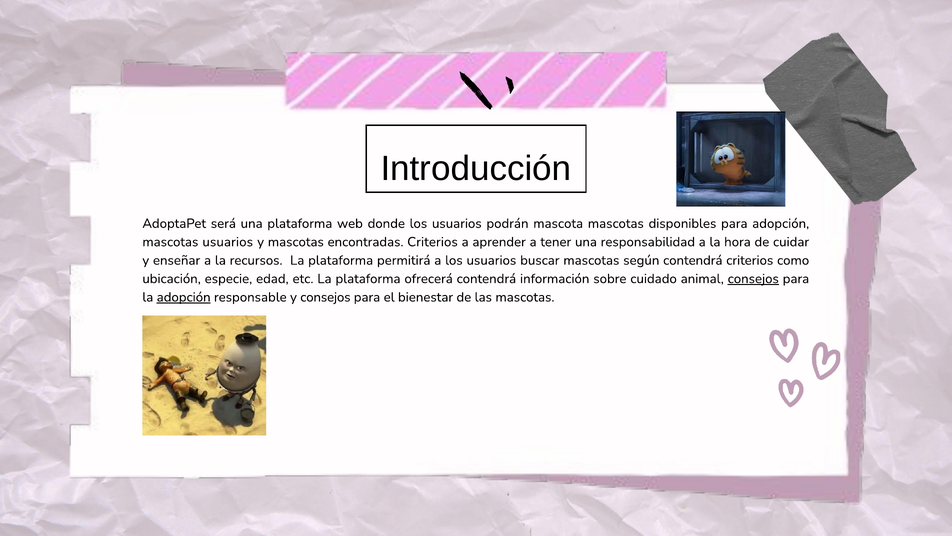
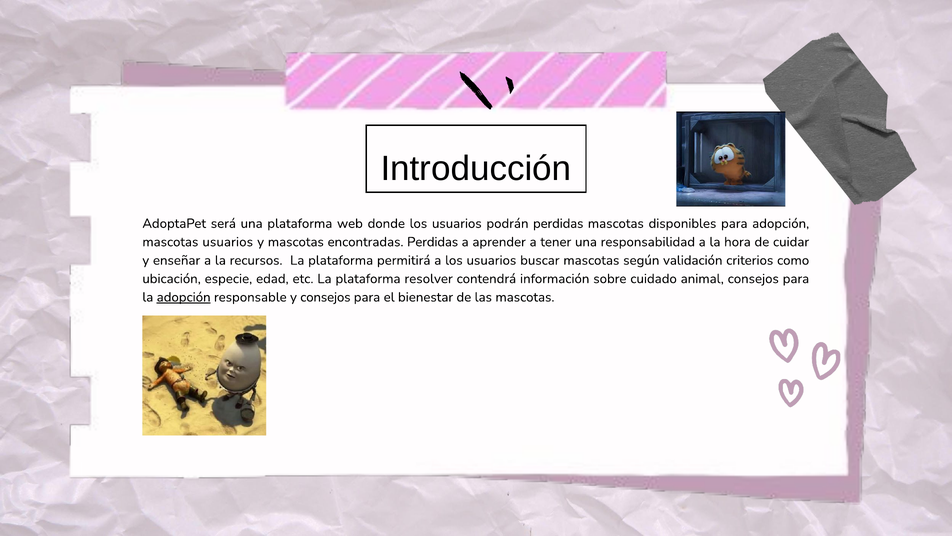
podrán mascota: mascota -> perdidas (558, 223)
encontradas Criterios: Criterios -> Perdidas (433, 242)
según contendrá: contendrá -> validación (693, 260)
ofrecerá: ofrecerá -> resolver (429, 278)
consejos underline: present -> none (753, 278)
